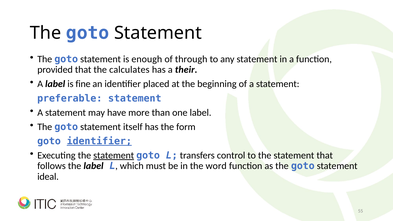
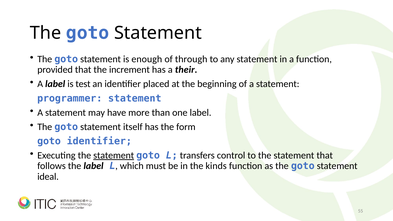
calculates: calculates -> increment (129, 70)
fine: fine -> test (83, 84)
preferable: preferable -> programmer (70, 98)
identifier underline: present -> none (99, 141)
word: word -> kinds (216, 166)
